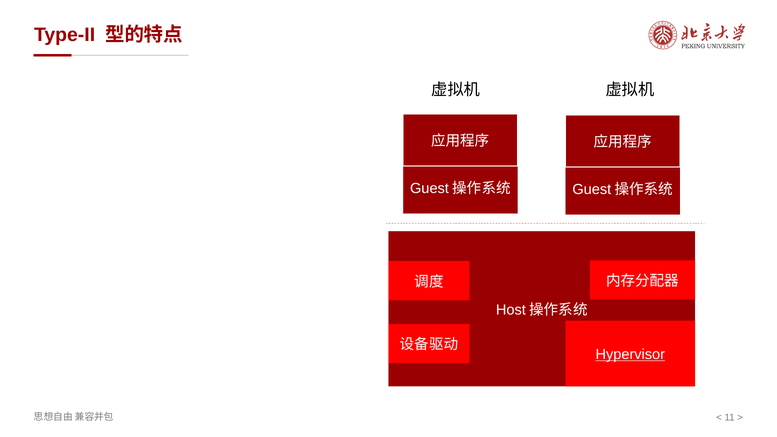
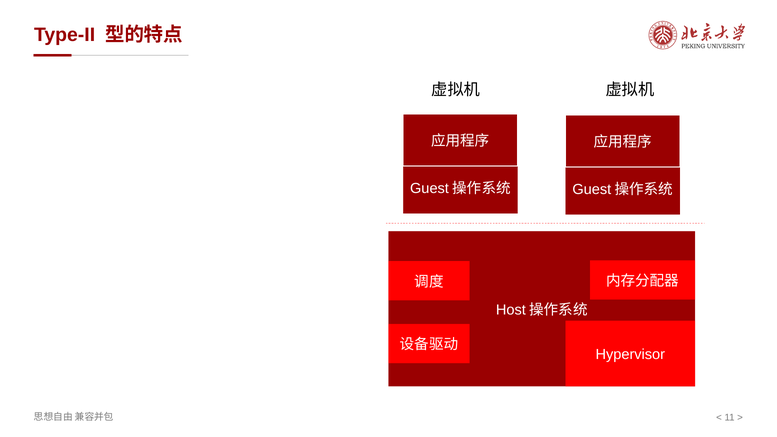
Hypervisor underline: present -> none (630, 355)
